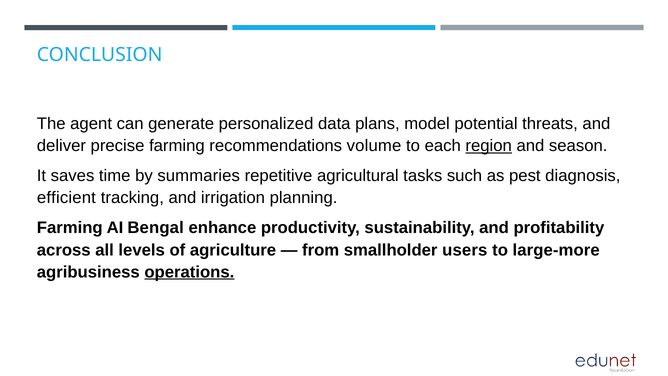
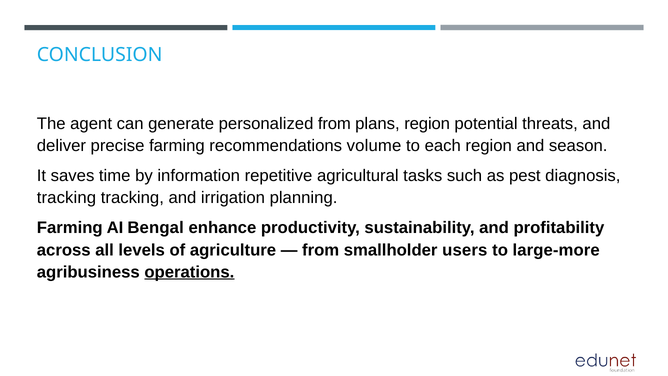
personalized data: data -> from (334, 124)
plans model: model -> region (427, 124)
region underline: present -> none (489, 146)
summaries: summaries -> information (199, 176)
efficient: efficient -> tracking (66, 198)
